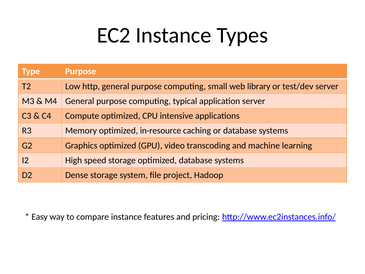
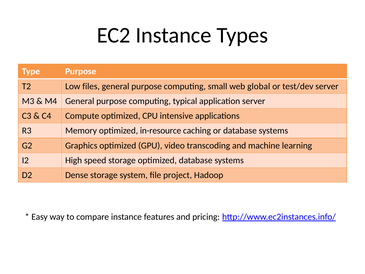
http: http -> files (91, 86)
library: library -> global (259, 86)
